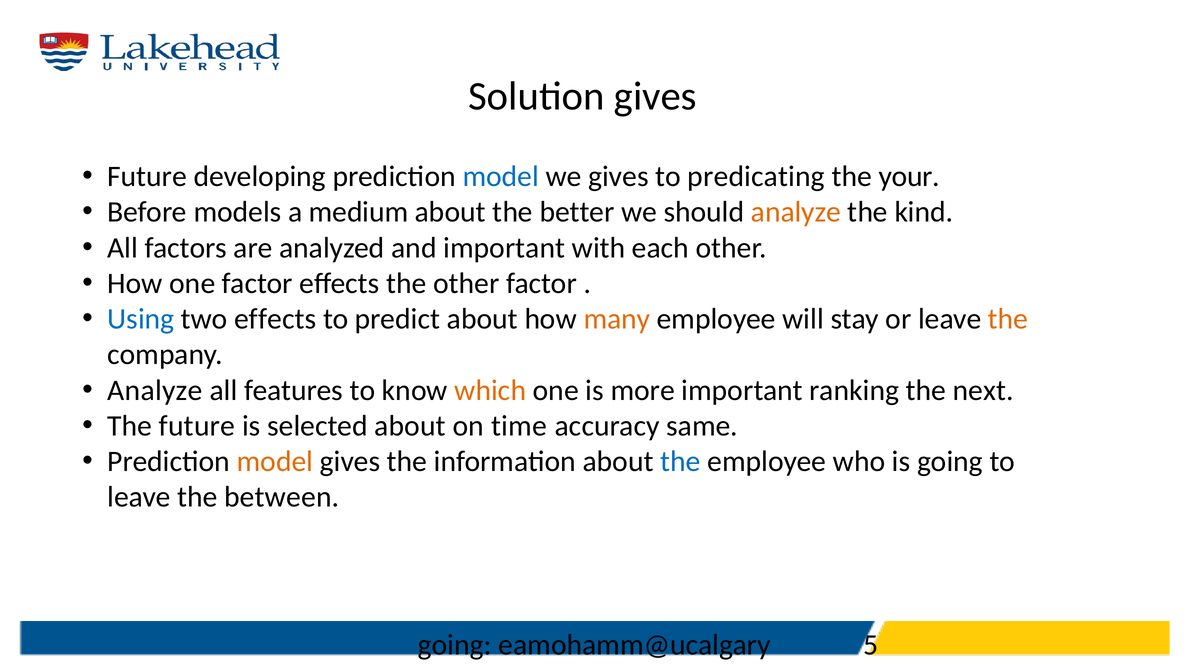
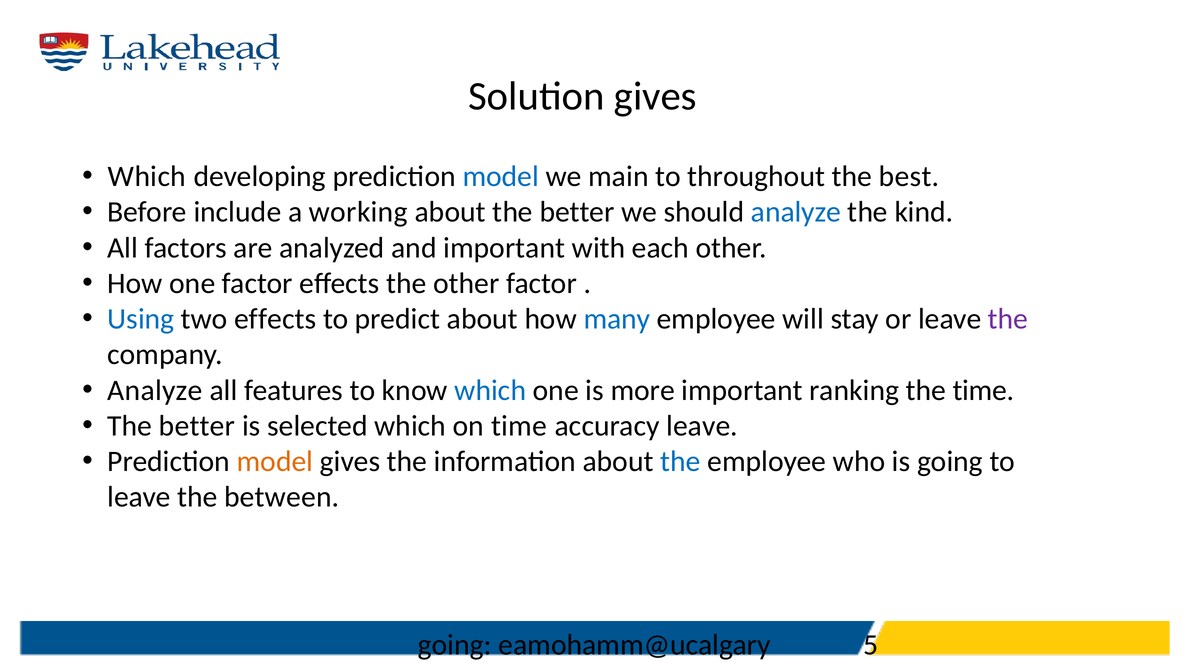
Future: Future -> Which (147, 177)
we gives: gives -> main (618, 177)
predicating: predicating -> throughout (756, 177)
your: your -> best (909, 177)
models: models -> include (237, 212)
medium: medium -> working (358, 212)
analyze colour: orange -> blue (796, 212)
many colour: orange -> blue (617, 319)
the colour: orange -> purple (1008, 319)
which colour: orange -> blue (490, 390)
the next: next -> time (983, 390)
future: future -> better (197, 426)
selected about: about -> which (410, 426)
accuracy same: same -> leave (702, 426)
